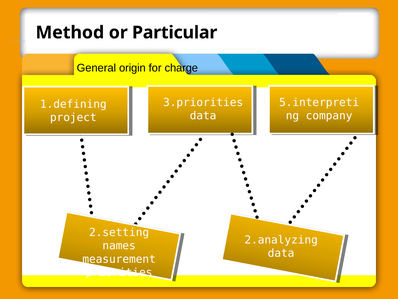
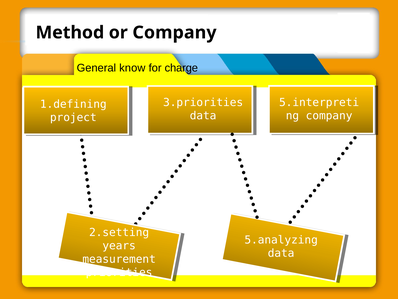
or Particular: Particular -> Company (174, 32)
origin: origin -> know (132, 68)
2.analyzing: 2.analyzing -> 5.analyzing (281, 240)
names: names -> years (119, 245)
